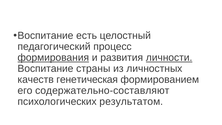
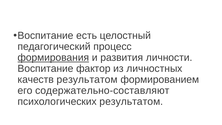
личности underline: present -> none (169, 58)
страны: страны -> фактор (93, 69)
качеств генетическая: генетическая -> результатом (87, 80)
